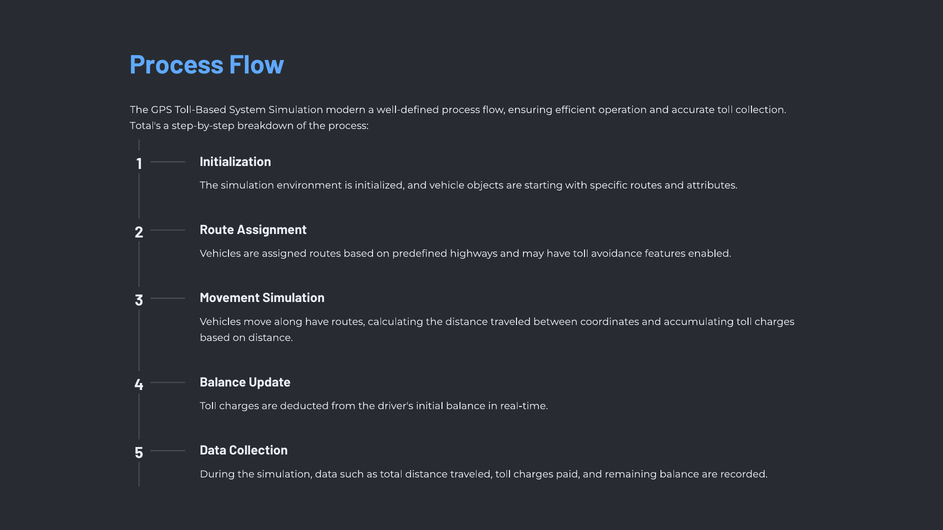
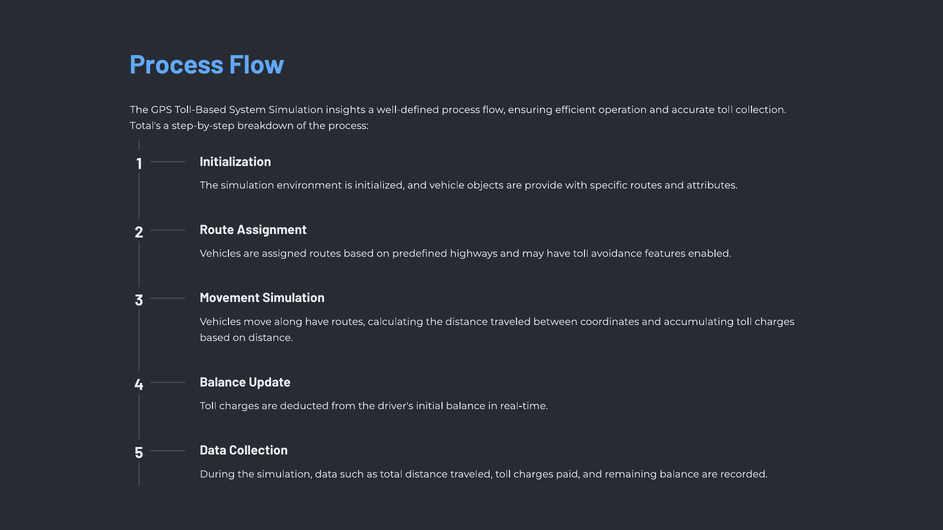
modern: modern -> insights (346, 110)
starting: starting -> provide (544, 185)
